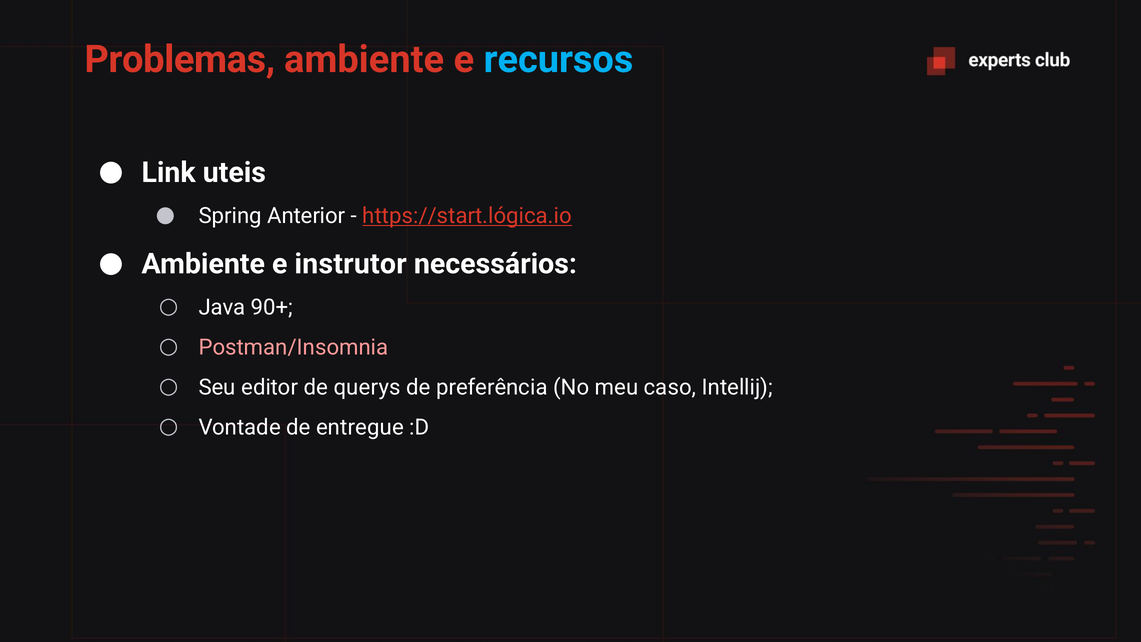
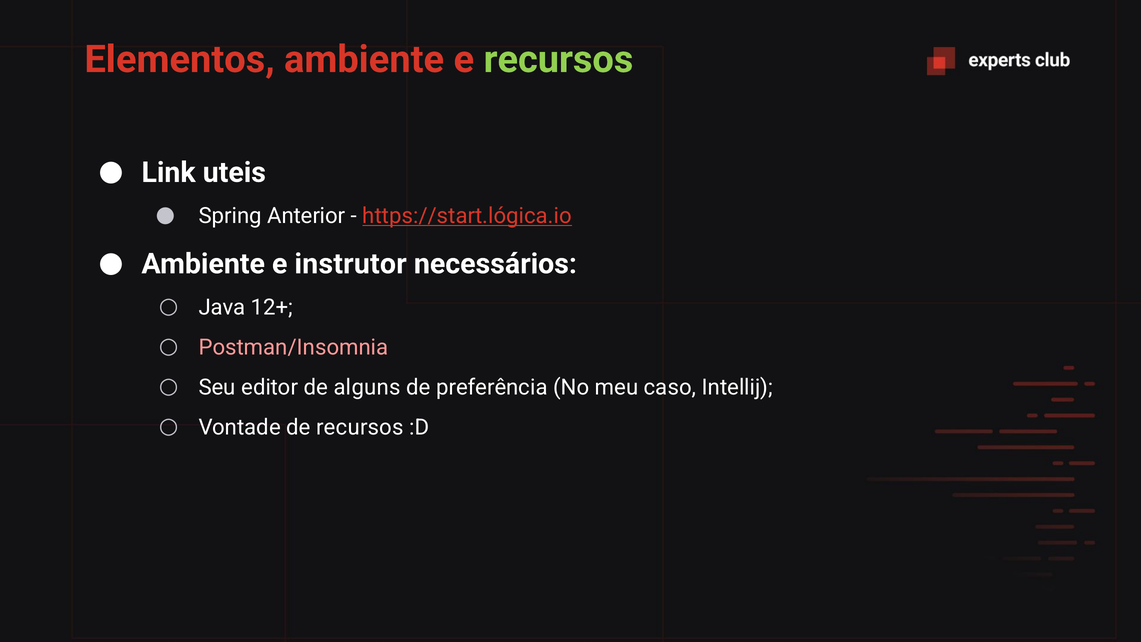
Problemas: Problemas -> Elementos (180, 59)
recursos colour: light blue -> light green (558, 59)
90+: 90+ -> 12+ (272, 307)
querys: querys -> alguns (367, 387)
de entregue: entregue -> recursos (360, 427)
